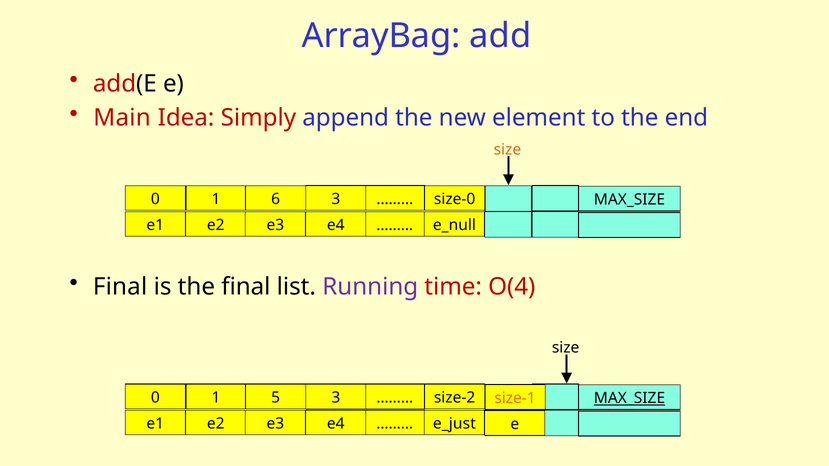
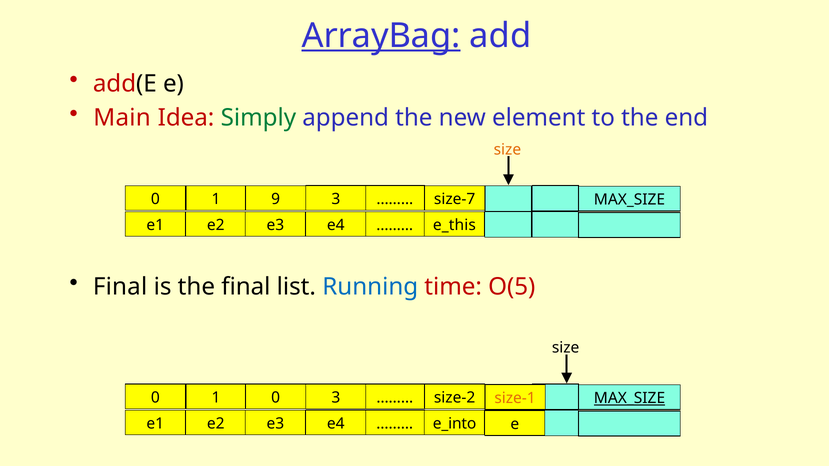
ArrayBag underline: none -> present (381, 36)
Simply colour: red -> green (258, 118)
6: 6 -> 9 (276, 199)
size-0: size-0 -> size-7 (455, 199)
e_null: e_null -> e_this (454, 225)
Running colour: purple -> blue (370, 287)
O(4: O(4 -> O(5 (512, 287)
1 5: 5 -> 0 (276, 398)
e_just: e_just -> e_into (455, 424)
